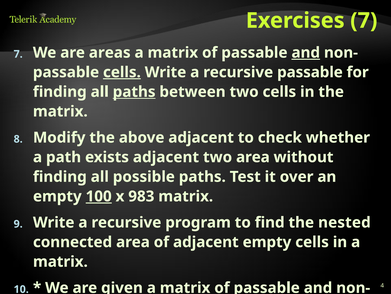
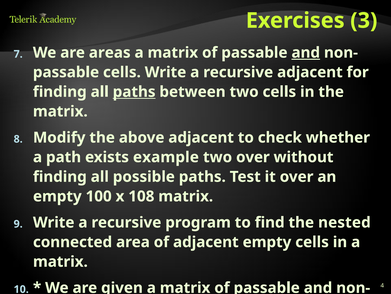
Exercises 7: 7 -> 3 (364, 21)
cells underline: present -> none (122, 72)
recursive passable: passable -> adjacent (310, 72)
exists adjacent: adjacent -> example (166, 157)
two area: area -> over (253, 157)
100 underline: present -> none (99, 196)
983: 983 -> 108 (141, 196)
